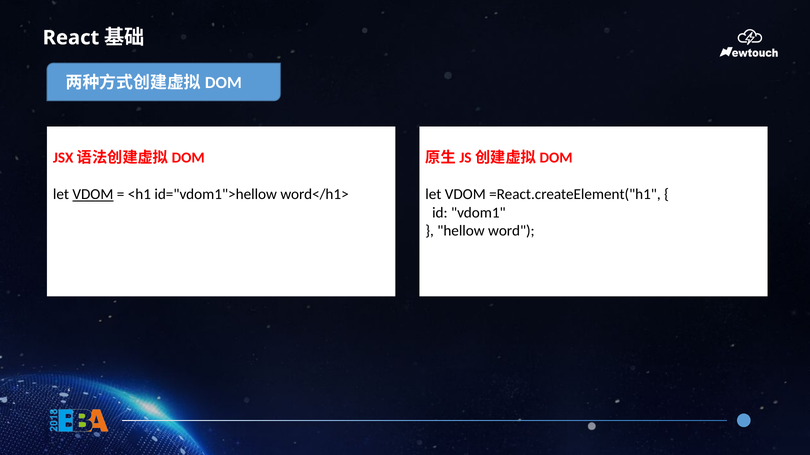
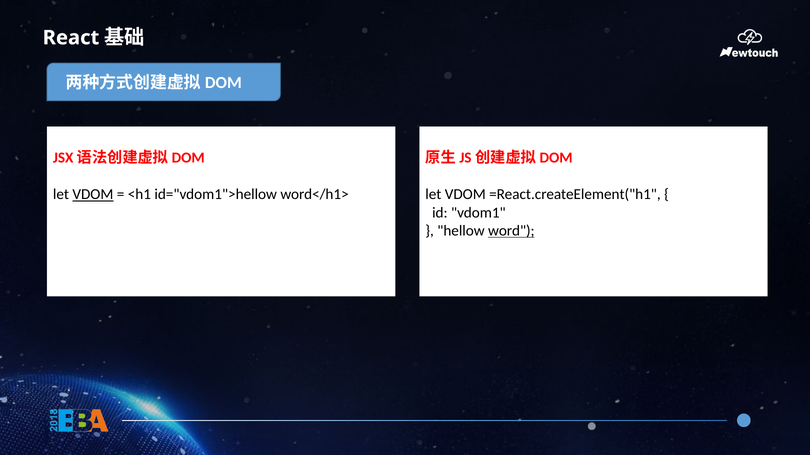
word underline: none -> present (511, 231)
